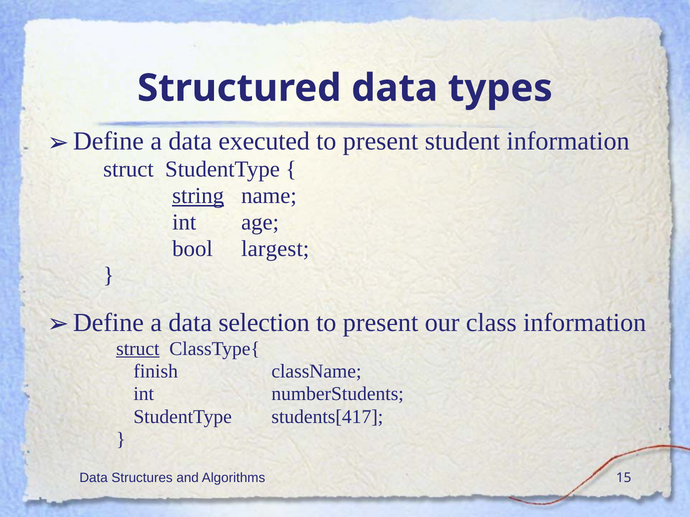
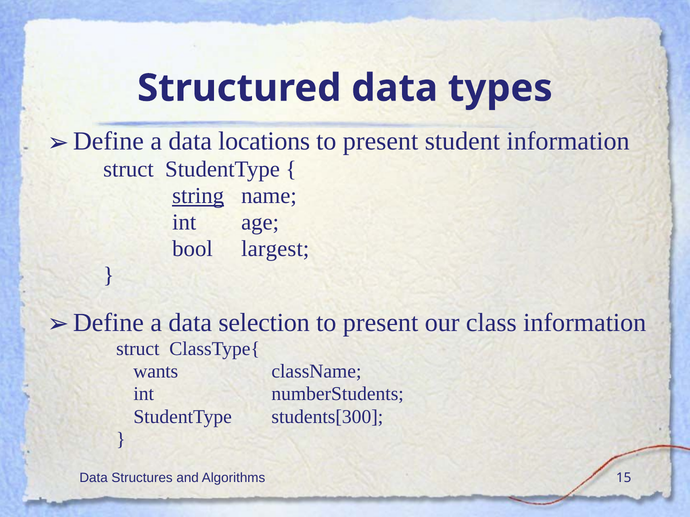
executed: executed -> locations (264, 141)
struct underline: present -> none (138, 349)
finish: finish -> wants (156, 372)
students[417: students[417 -> students[300 (327, 417)
